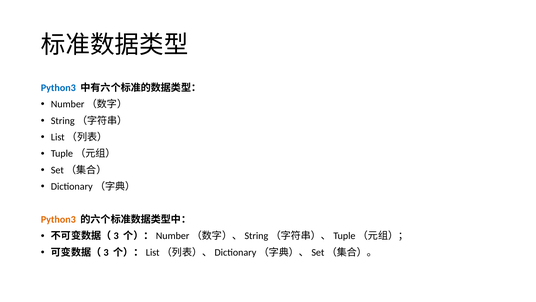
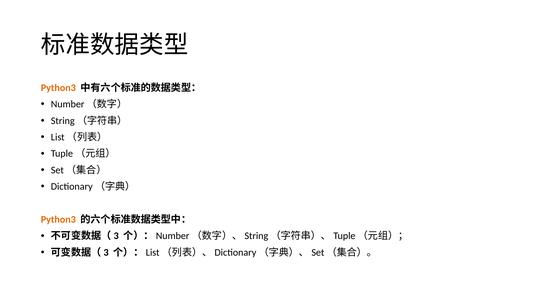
Python3 colour: blue -> orange (58, 88)
